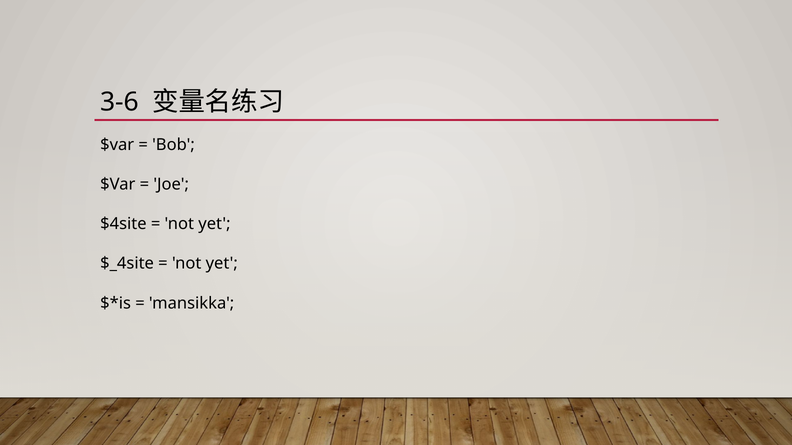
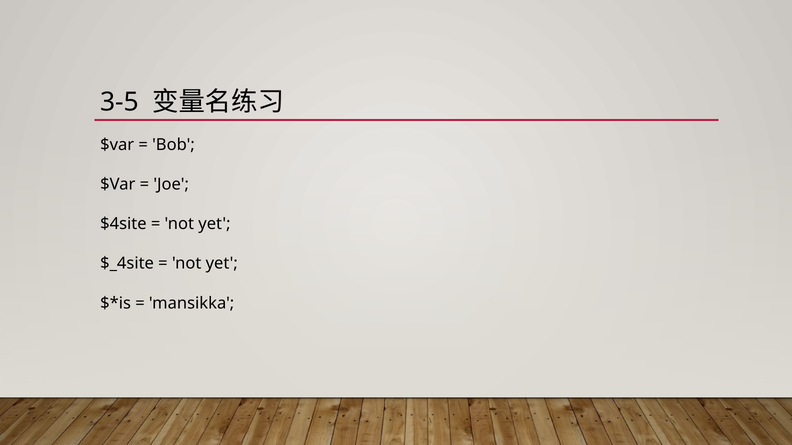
3-6: 3-6 -> 3-5 (120, 102)
